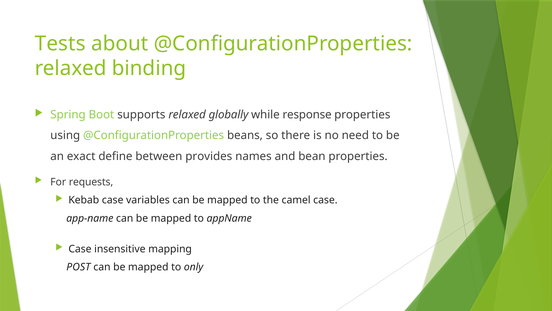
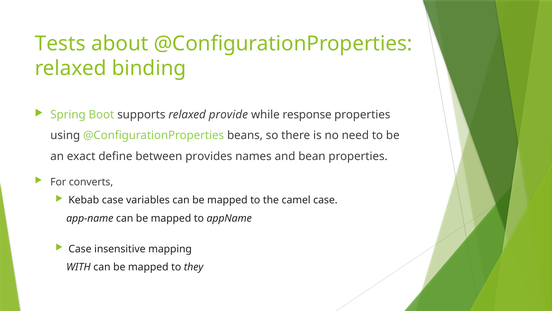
globally: globally -> provide (228, 115)
requests: requests -> converts (91, 182)
POST: POST -> WITH (78, 267)
only: only -> they (194, 267)
